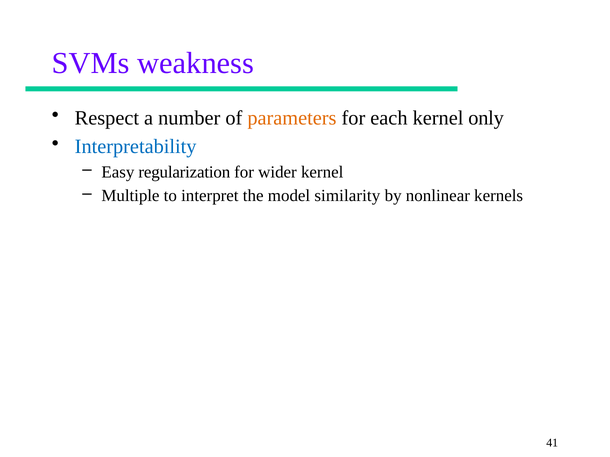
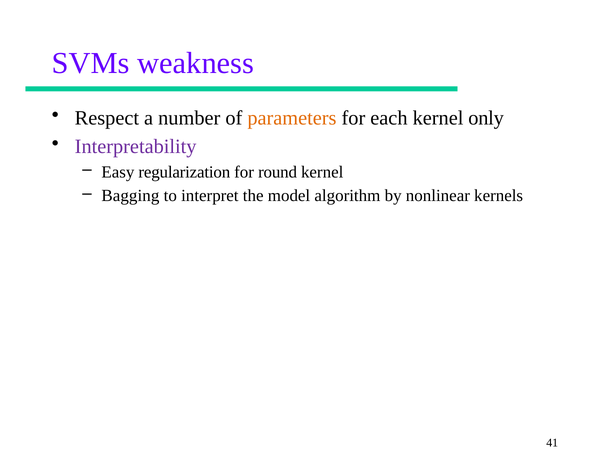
Interpretability colour: blue -> purple (136, 147)
wider: wider -> round (278, 172)
Multiple: Multiple -> Bagging (130, 196)
similarity: similarity -> algorithm (347, 196)
